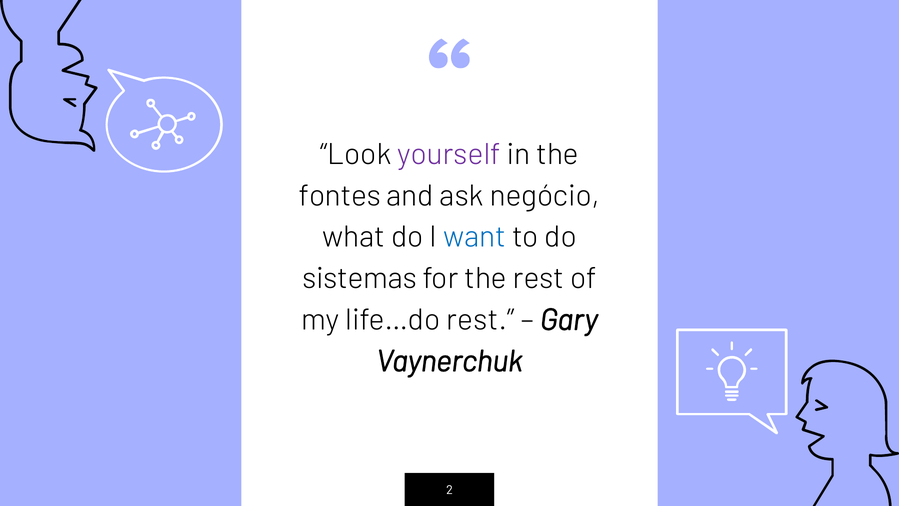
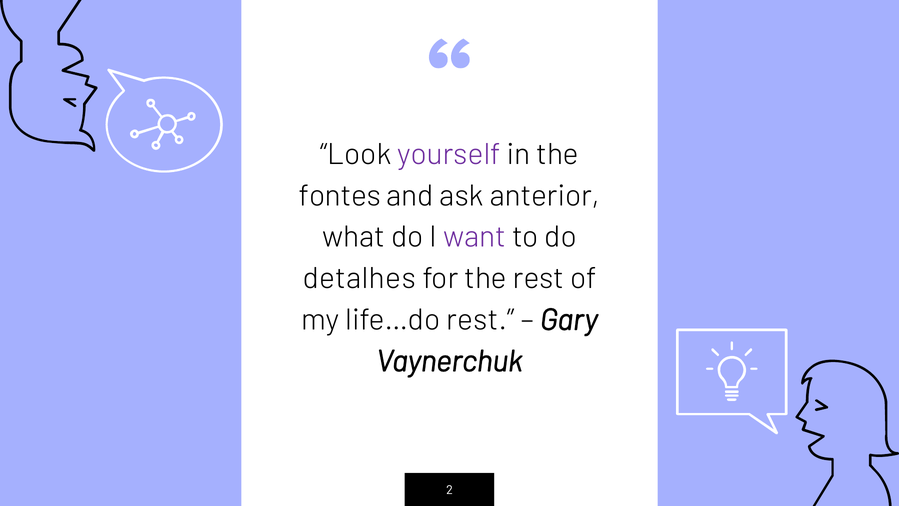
negócio: negócio -> anterior (545, 196)
want colour: blue -> purple (475, 237)
sistemas: sistemas -> detalhes (359, 278)
